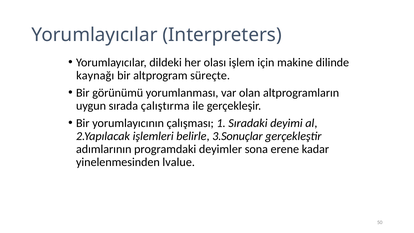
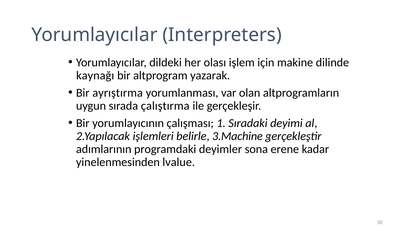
süreçte: süreçte -> yazarak (210, 75)
görünümü: görünümü -> ayrıştırma (118, 93)
3.Sonuçlar: 3.Sonuçlar -> 3.Machine (237, 136)
